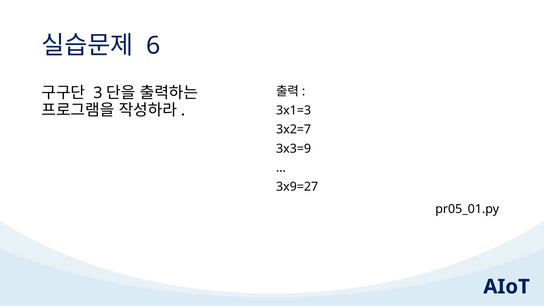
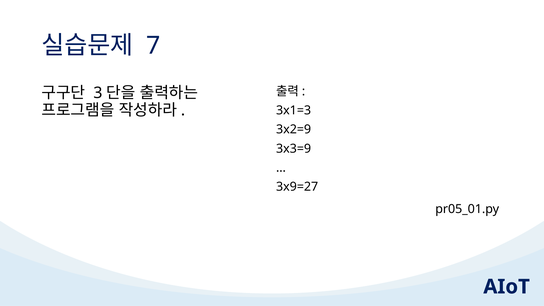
6: 6 -> 7 (153, 46)
3x2=7: 3x2=7 -> 3x2=9 (294, 130)
